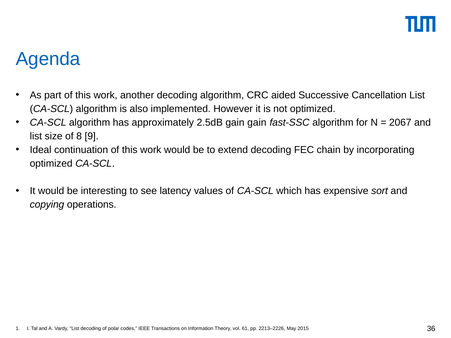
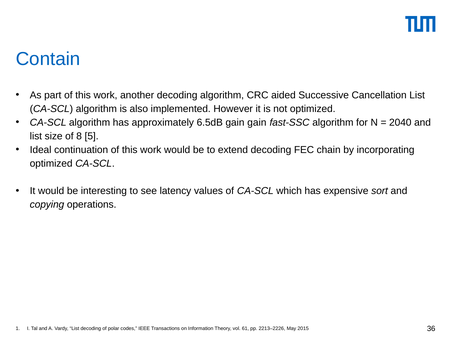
Agenda: Agenda -> Contain (48, 59)
2.5dB: 2.5dB -> 6.5dB (210, 123)
2067: 2067 -> 2040 (400, 123)
9: 9 -> 5 (92, 136)
